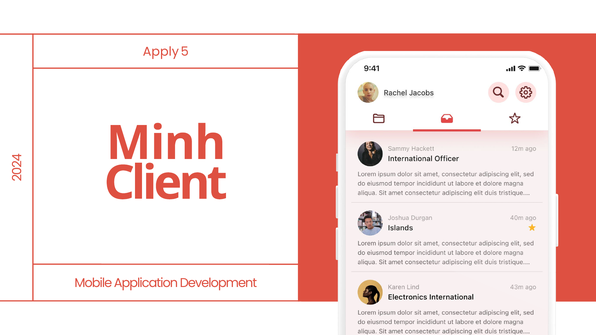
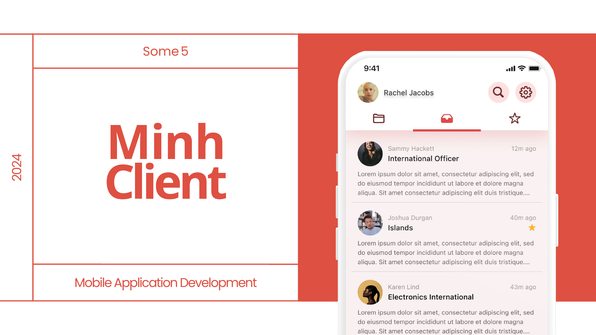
Apply: Apply -> Some (161, 52)
